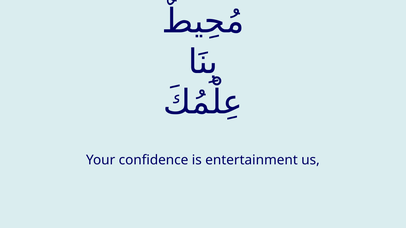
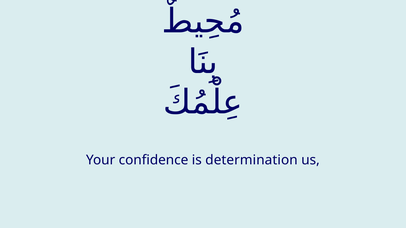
entertainment: entertainment -> determination (251, 160)
